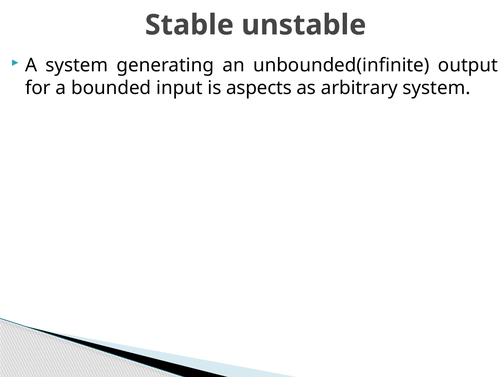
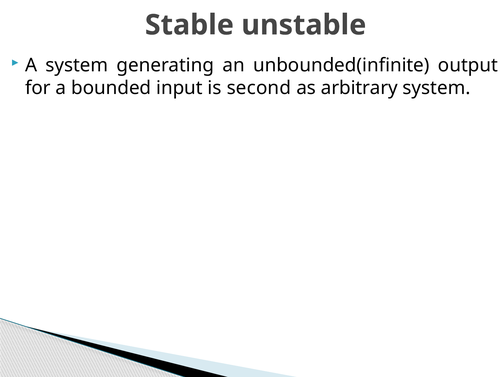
aspects: aspects -> second (259, 88)
